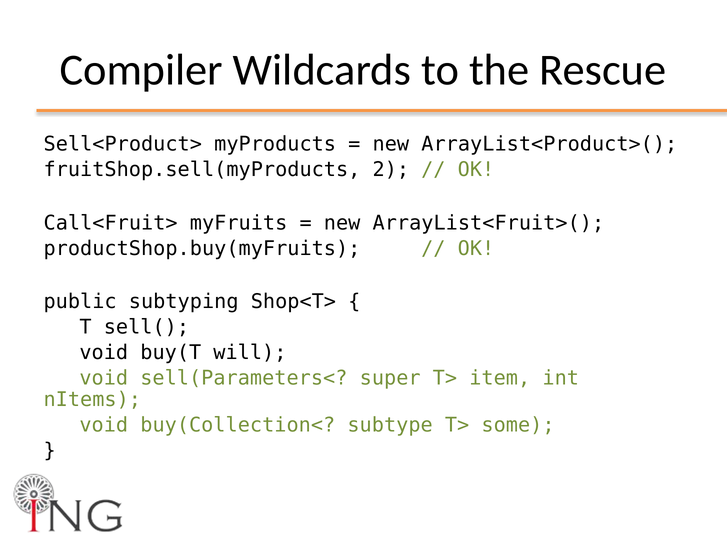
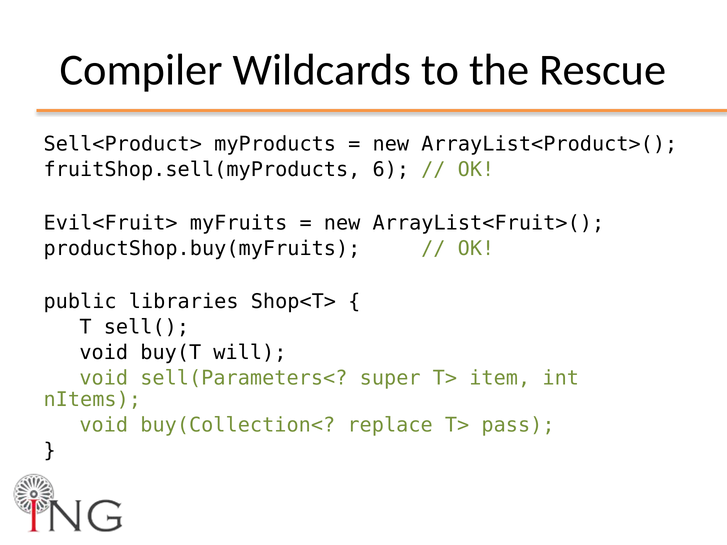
2: 2 -> 6 (391, 170)
Call<Fruit>: Call<Fruit> -> Evil<Fruit> (111, 223)
subtyping: subtyping -> libraries (184, 302)
subtype: subtype -> replace (390, 425)
some: some -> pass (518, 425)
